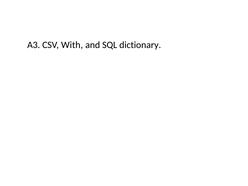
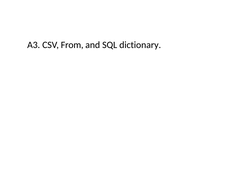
With: With -> From (72, 45)
